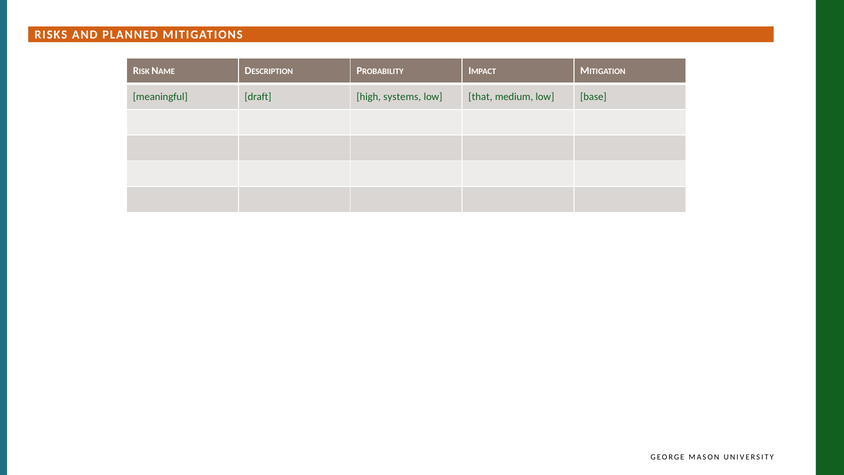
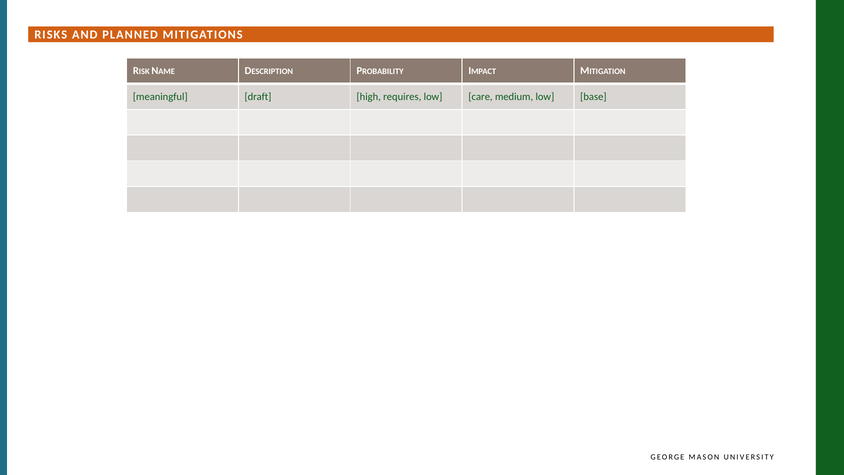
systems: systems -> requires (402, 97)
that: that -> care (481, 97)
